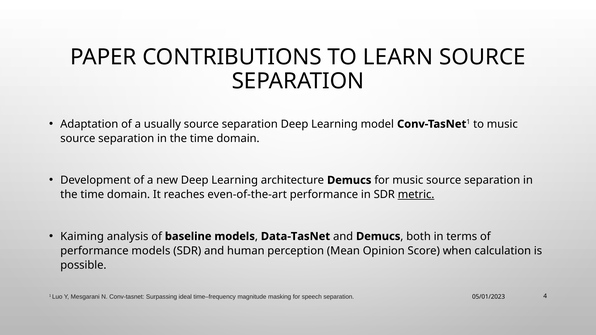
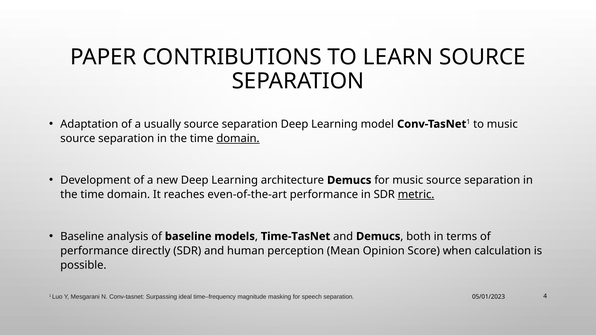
domain underline: none -> present (238, 139)
Kaiming: Kaiming -> Baseline (82, 236)
Data-TasNet: Data-TasNet -> Time-TasNet (296, 236)
performance models: models -> directly (151, 251)
